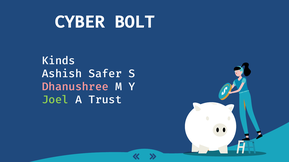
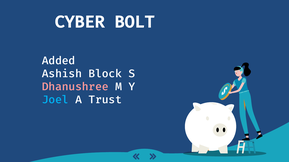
Kinds: Kinds -> Added (59, 61)
Safer: Safer -> Block (105, 74)
Joel colour: light green -> light blue (55, 100)
